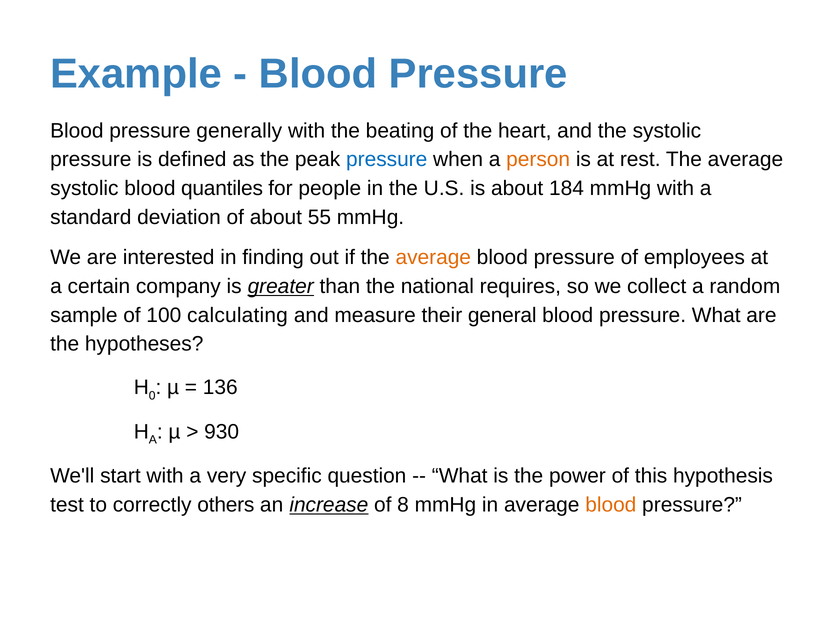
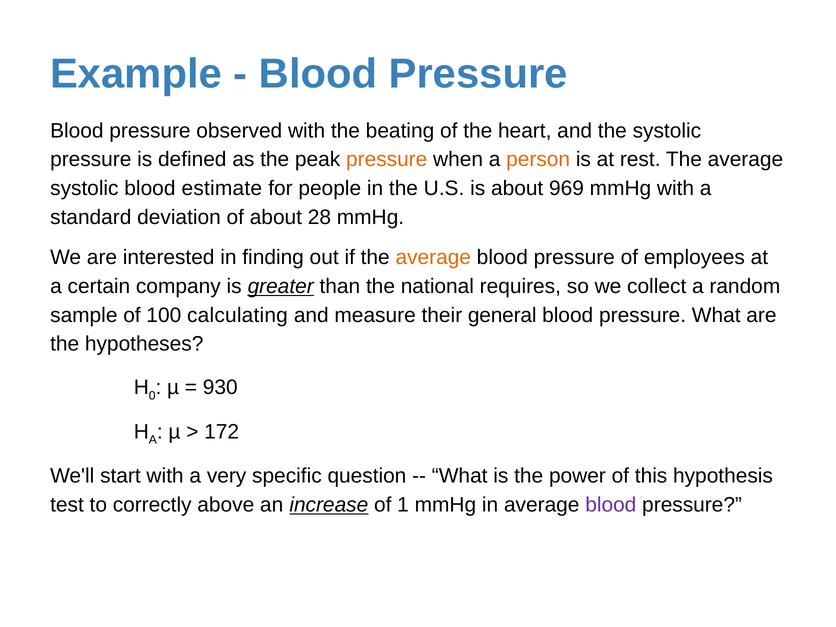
generally: generally -> observed (239, 131)
pressure colour: blue -> orange (387, 159)
quantiles: quantiles -> estimate (222, 188)
184: 184 -> 969 (567, 188)
55: 55 -> 28 (319, 217)
136: 136 -> 930 (220, 387)
930: 930 -> 172 (222, 432)
others: others -> above (226, 505)
8: 8 -> 1 (403, 505)
blood colour: orange -> purple (611, 505)
